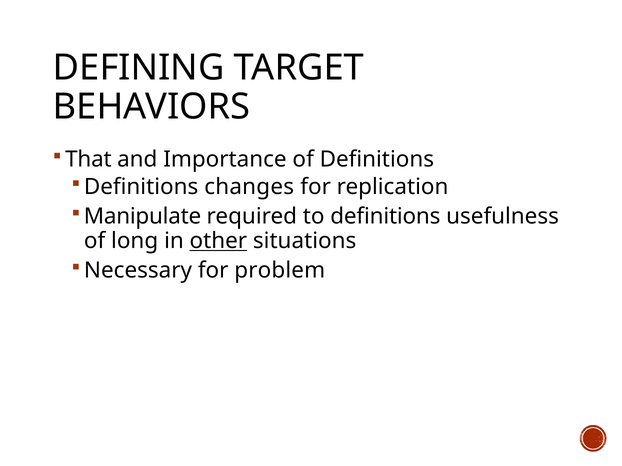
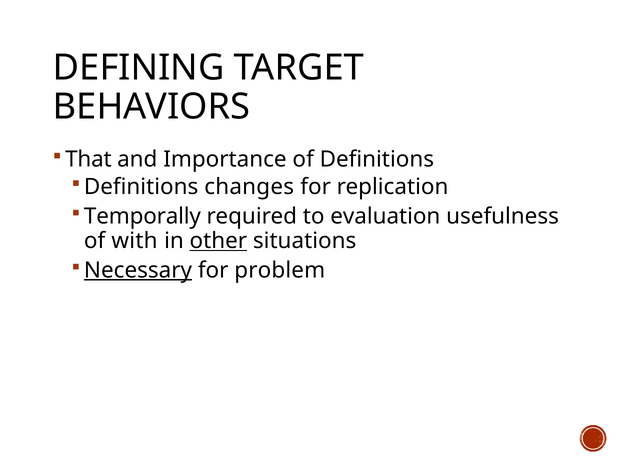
Manipulate: Manipulate -> Temporally (142, 217)
to definitions: definitions -> evaluation (385, 217)
long: long -> with (135, 241)
Necessary underline: none -> present (138, 271)
